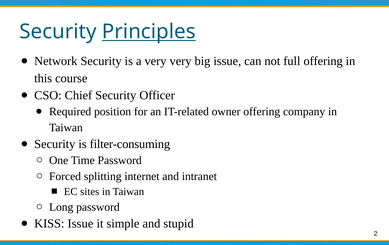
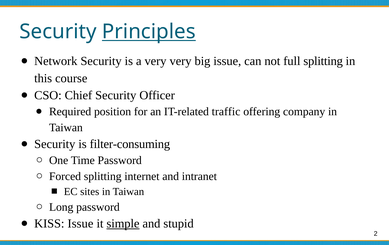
full offering: offering -> splitting (323, 61)
owner: owner -> traffic (226, 112)
simple underline: none -> present (123, 224)
